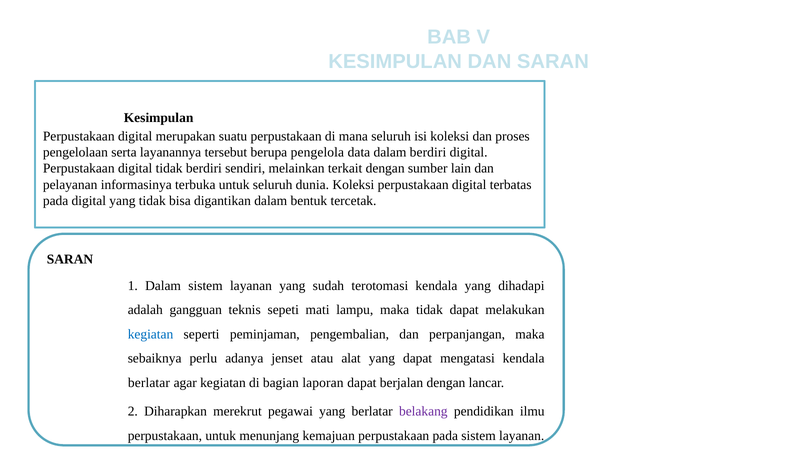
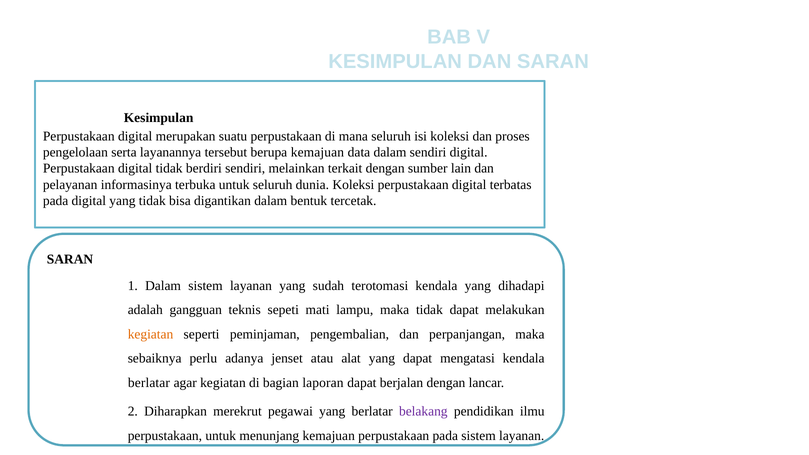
berupa pengelola: pengelola -> kemajuan (317, 152)
dalam berdiri: berdiri -> sendiri (428, 152)
kegiatan colour: blue -> orange (150, 334)
